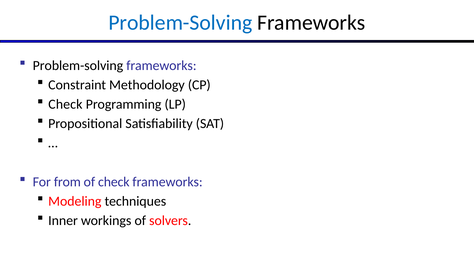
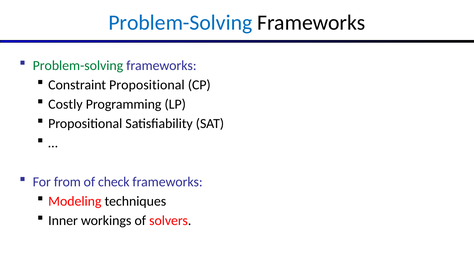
Problem-solving colour: black -> green (78, 65)
Constraint Methodology: Methodology -> Propositional (147, 85)
Check: Check -> Costly (65, 104)
